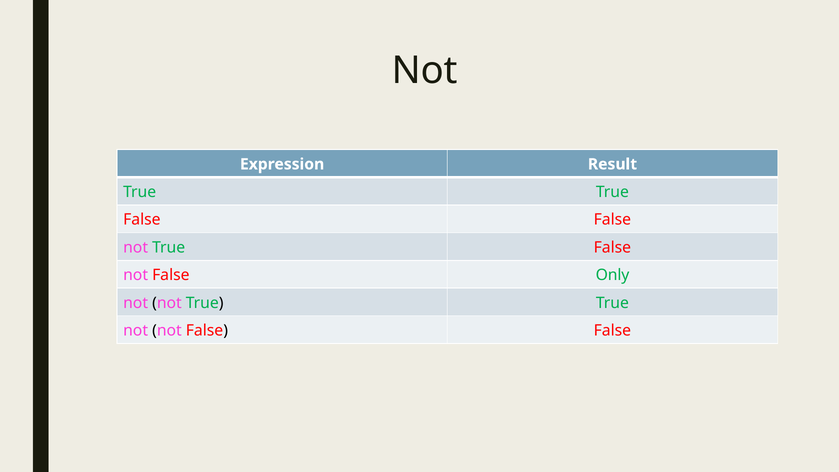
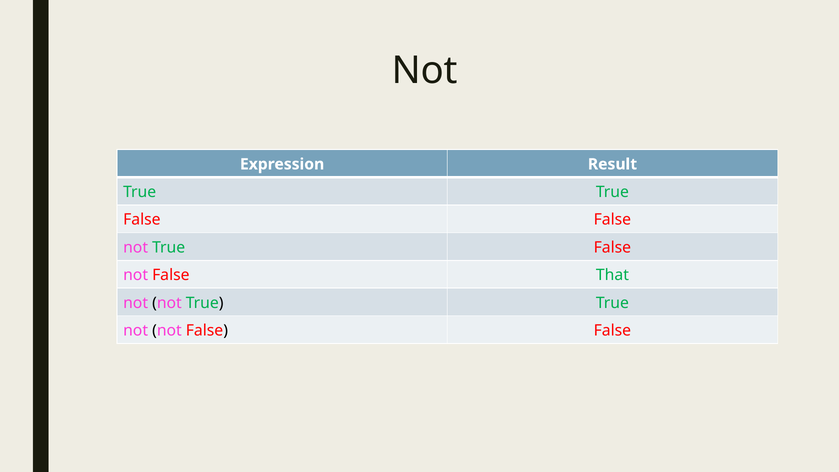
Only: Only -> That (612, 275)
